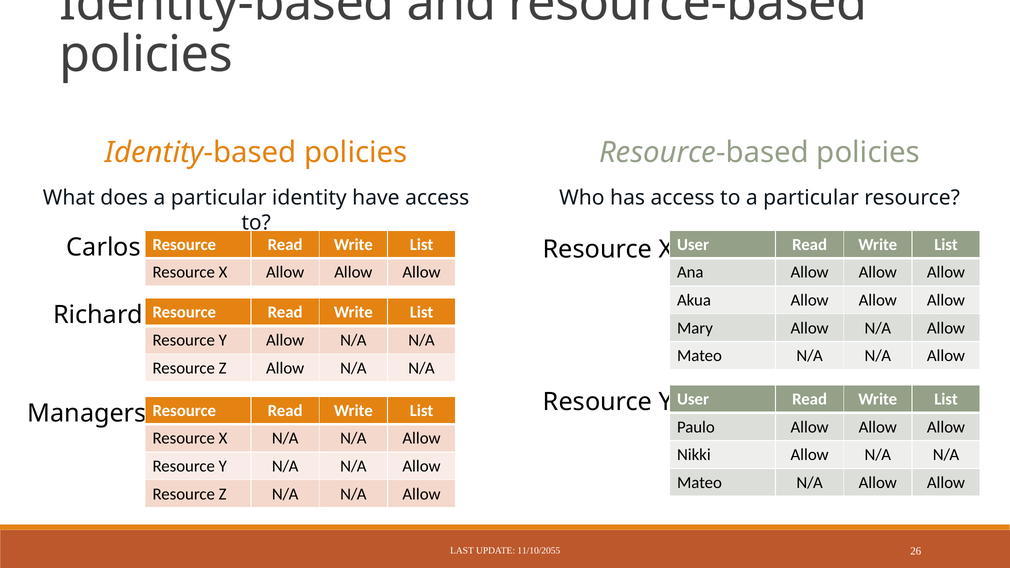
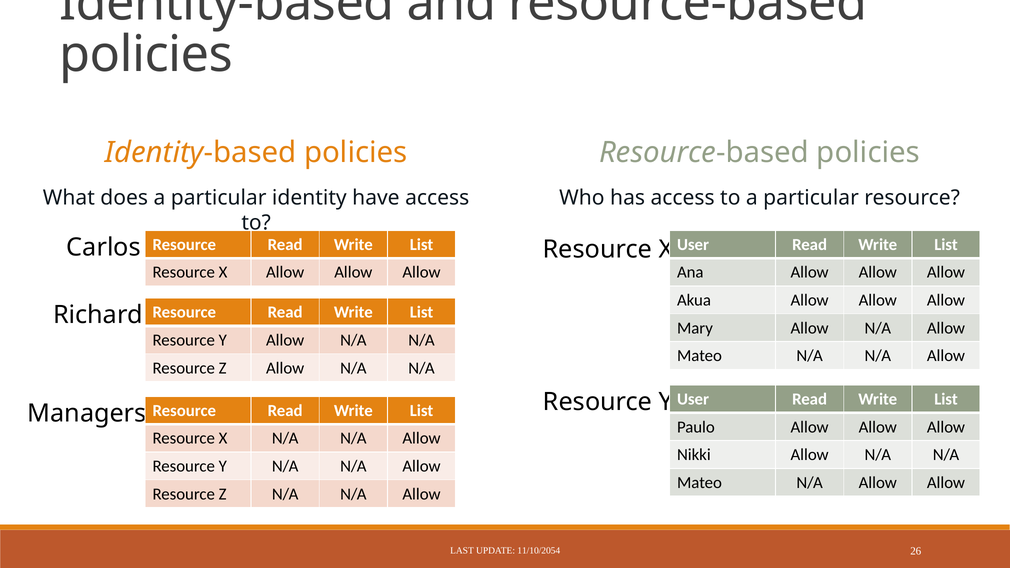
11/10/2055: 11/10/2055 -> 11/10/2054 (539, 551)
